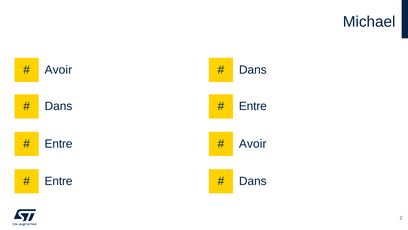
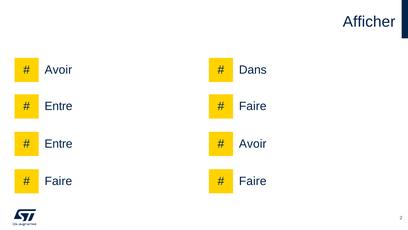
Michael: Michael -> Afficher (369, 22)
Dans: Dans -> Entre (59, 106)
Entre: Entre -> Faire (253, 106)
Entre: Entre -> Faire (58, 181)
Dans: Dans -> Faire (253, 181)
